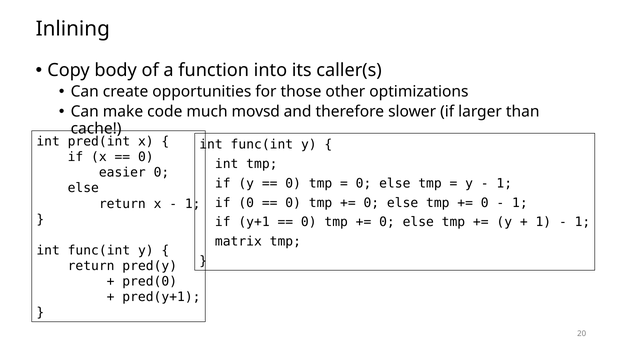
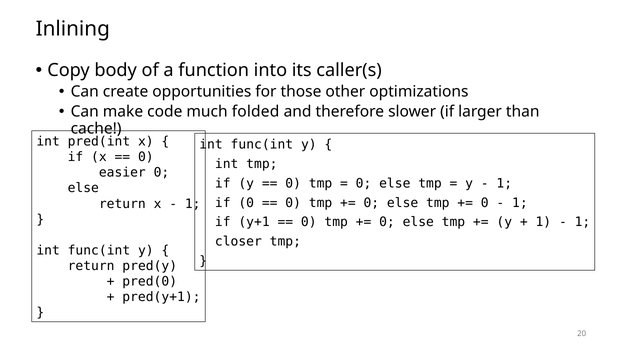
movsd: movsd -> folded (256, 112)
matrix: matrix -> closer (238, 242)
